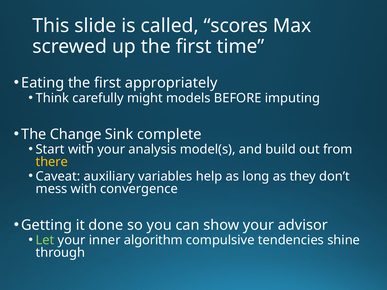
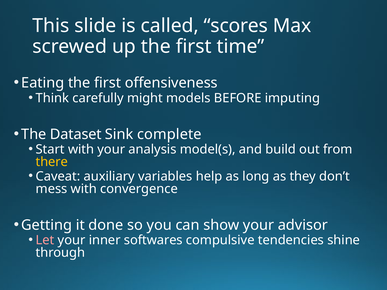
appropriately: appropriately -> offensiveness (171, 83)
Change: Change -> Dataset (76, 134)
Let colour: light green -> pink (45, 240)
algorithm: algorithm -> softwares (153, 240)
